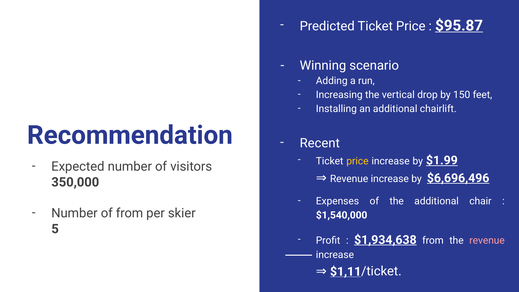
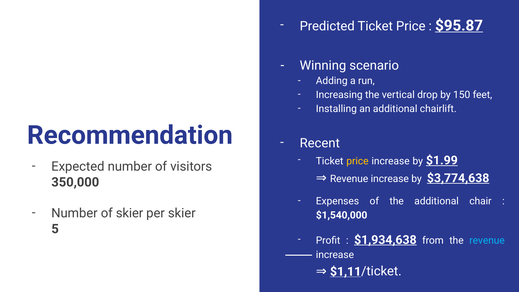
$6,696,496: $6,696,496 -> $3,774,638 (458, 178)
of from: from -> skier (130, 213)
revenue colour: pink -> light blue (487, 241)
